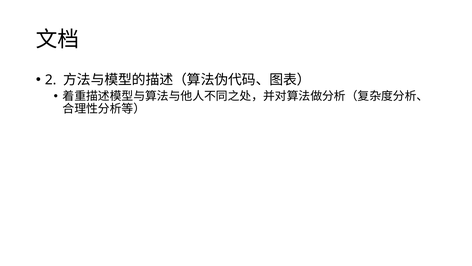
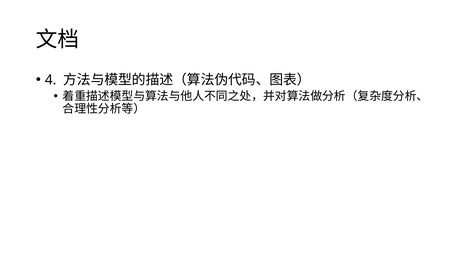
2: 2 -> 4 (51, 80)
